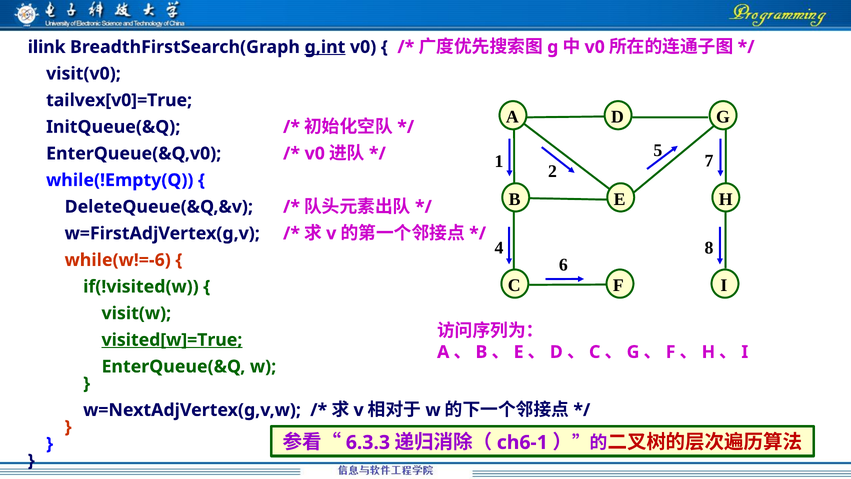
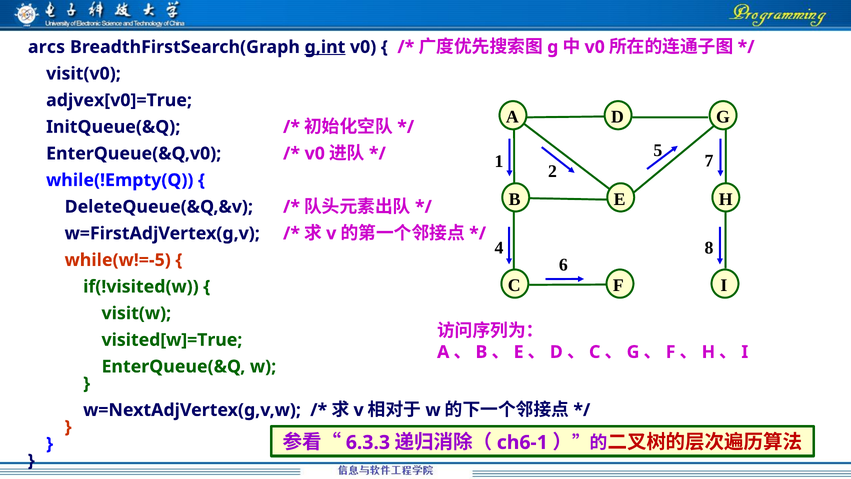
ilink: ilink -> arcs (46, 47)
tailvex[v0]=True: tailvex[v0]=True -> adjvex[v0]=True (119, 100)
while(w!=-6: while(w!=-6 -> while(w!=-5 (118, 260)
visited[w]=True underline: present -> none (172, 340)
